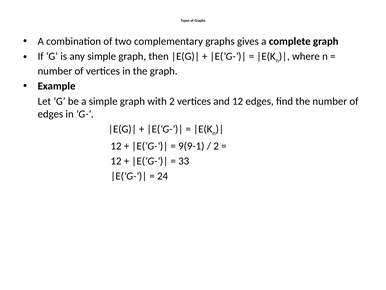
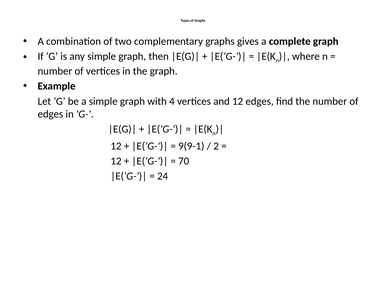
with 2: 2 -> 4 (172, 101)
33: 33 -> 70 (184, 161)
